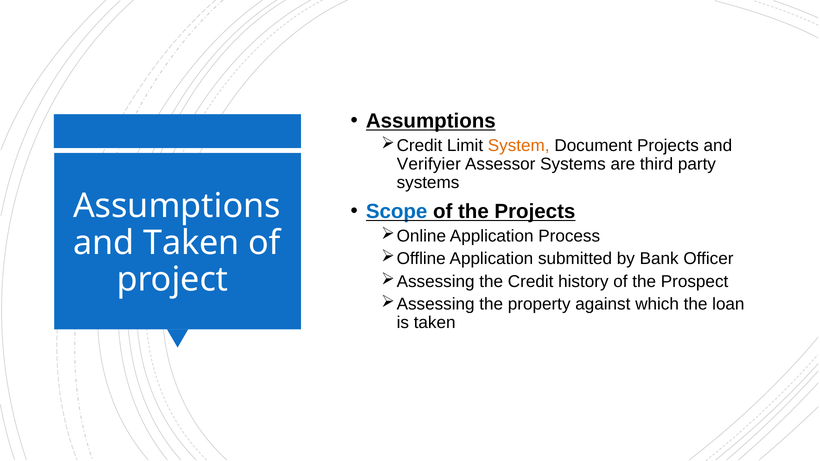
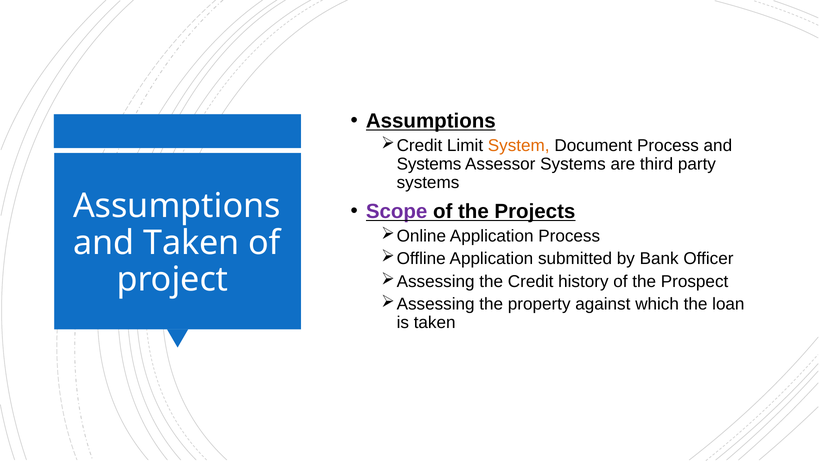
Document Projects: Projects -> Process (668, 146)
Verifyier: Verifyier -> Systems (429, 164)
Scope colour: blue -> purple (397, 211)
